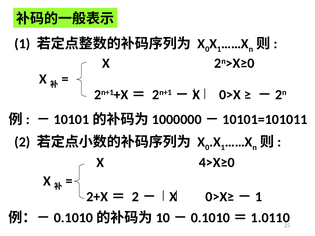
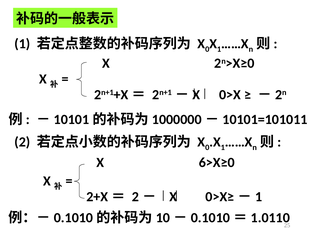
4>X≥0: 4>X≥0 -> 6>X≥0 (217, 163)
